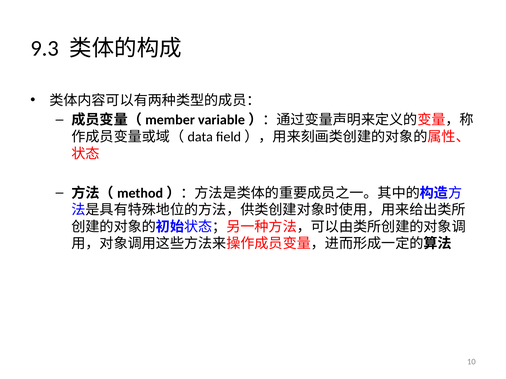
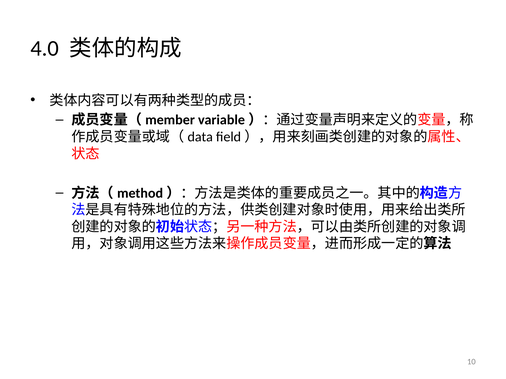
9.3: 9.3 -> 4.0 (45, 48)
